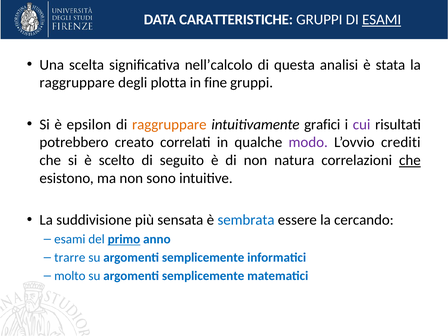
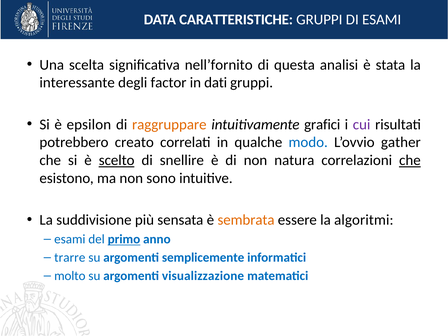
ESAMI underline: present -> none (382, 20)
nell’calcolo: nell’calcolo -> nell’fornito (219, 65)
raggruppare: raggruppare -> interessante (77, 83)
plotta: plotta -> factor (169, 83)
fine: fine -> dati (216, 83)
modo colour: purple -> blue (308, 142)
crediti: crediti -> gather (401, 142)
scelto underline: none -> present (117, 160)
seguito: seguito -> snellire (182, 160)
sembrata colour: blue -> orange (246, 220)
cercando: cercando -> algoritmi (364, 220)
semplicemente: semplicemente -> visualizzazione (203, 276)
